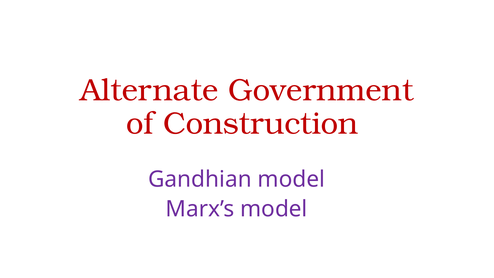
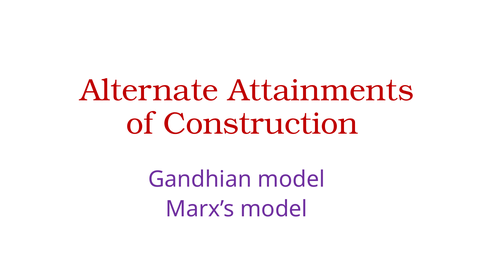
Government: Government -> Attainments (321, 90)
